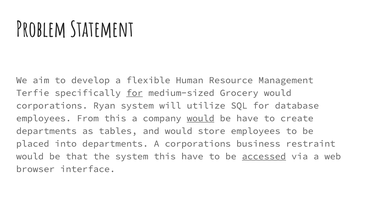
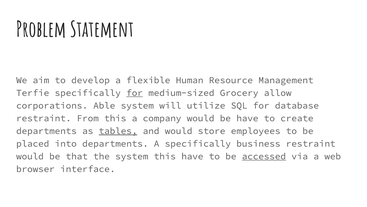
Grocery would: would -> allow (278, 93)
Ryan: Ryan -> Able (104, 105)
employees: employees -> restraint (44, 118)
would underline: present -> none (201, 118)
tables underline: none -> present (118, 131)
A corporations: corporations -> specifically (198, 143)
